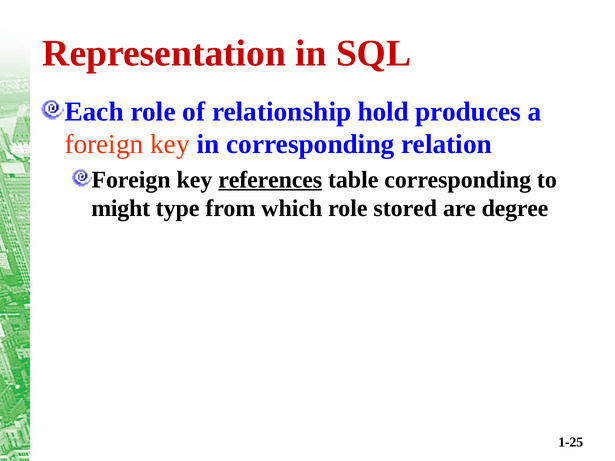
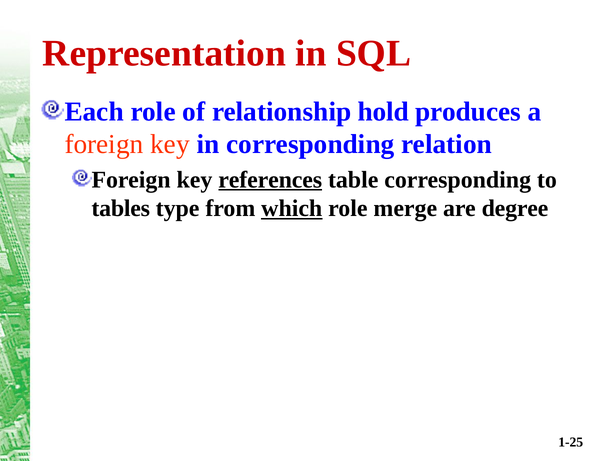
might: might -> tables (121, 208)
which underline: none -> present (292, 208)
stored: stored -> merge (405, 208)
